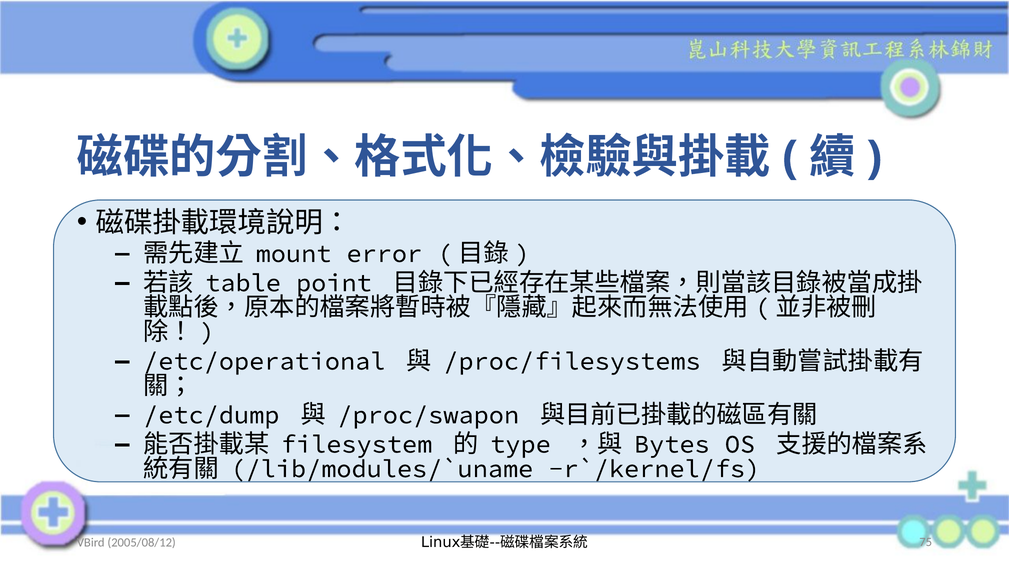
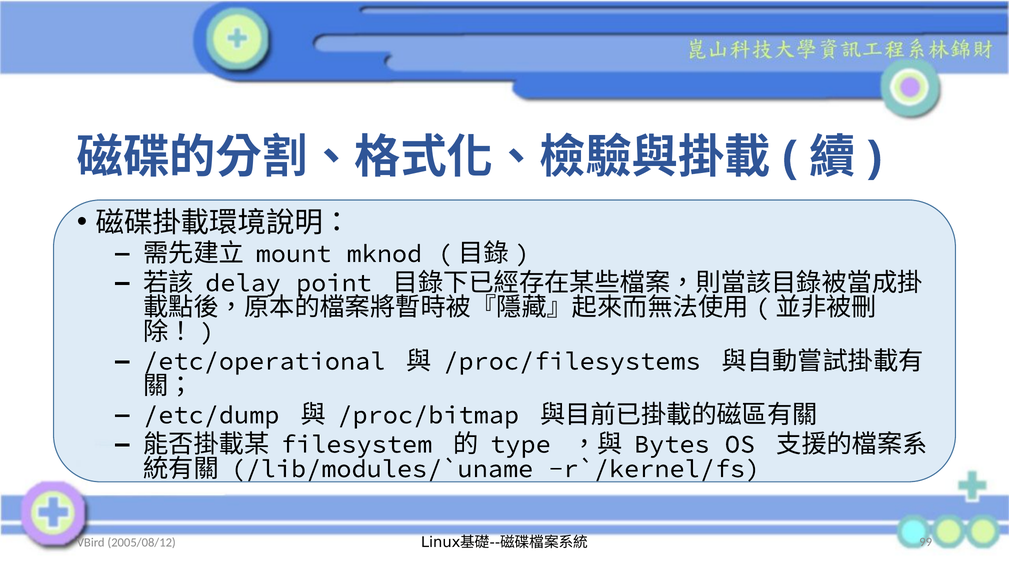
error: error -> mknod (384, 253)
table: table -> delay (243, 283)
/proc/swapon: /proc/swapon -> /proc/bitmap (428, 415)
75: 75 -> 99 (926, 542)
